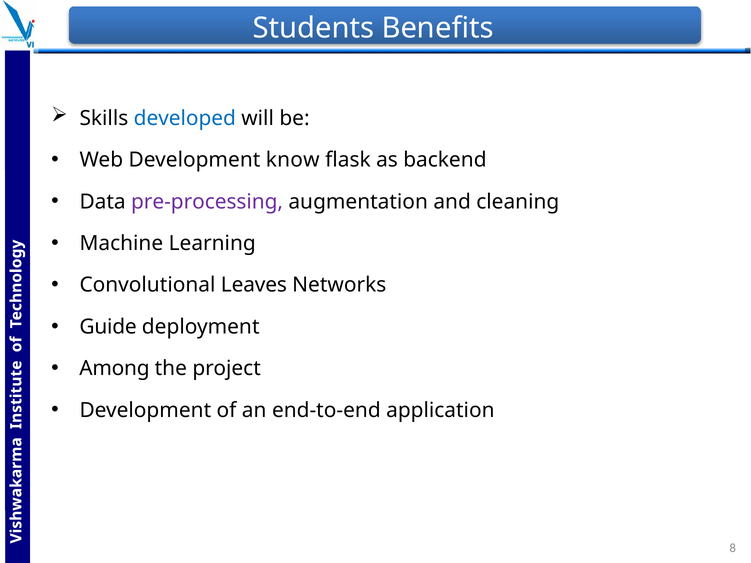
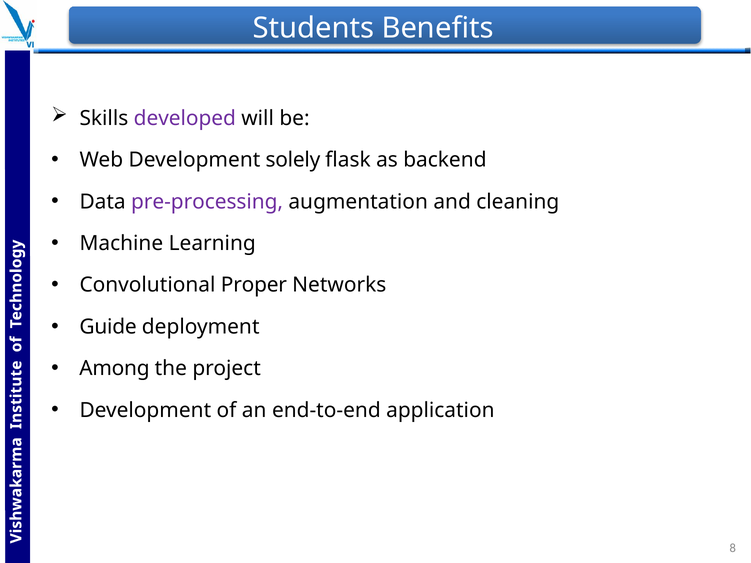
developed colour: blue -> purple (185, 118)
know: know -> solely (293, 160)
Leaves: Leaves -> Proper (254, 285)
